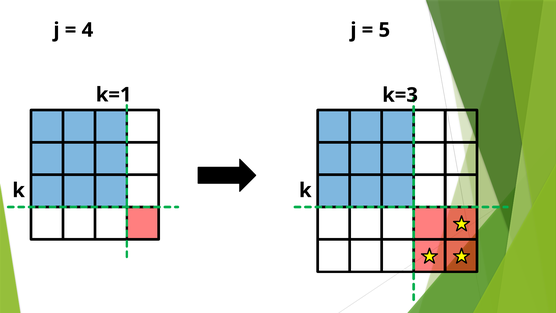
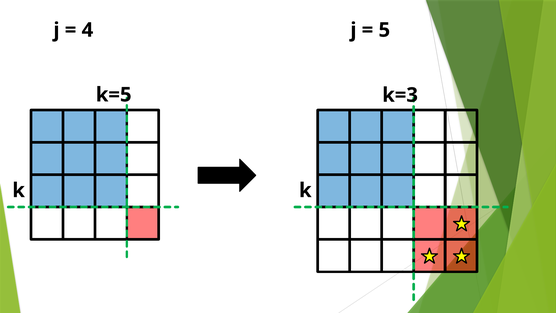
k=1: k=1 -> k=5 (114, 95)
